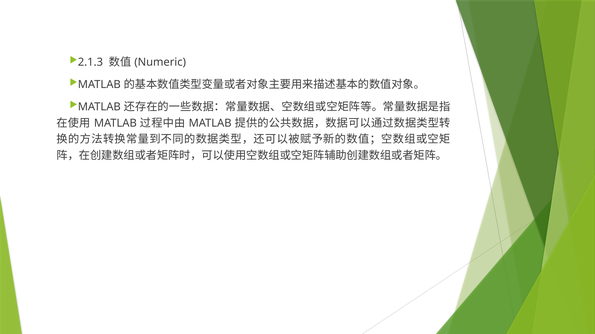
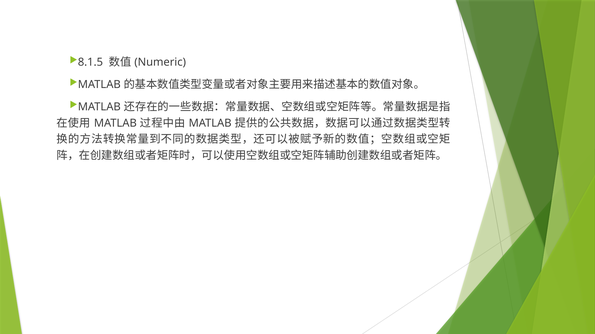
2.1.3: 2.1.3 -> 8.1.5 (90, 62)
